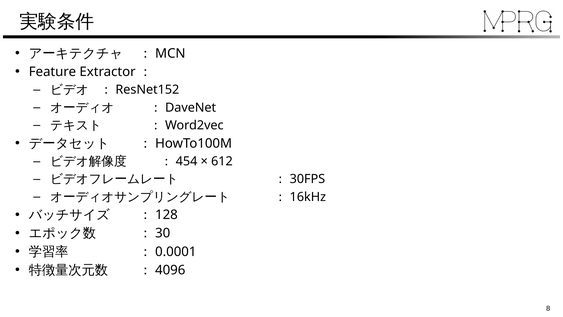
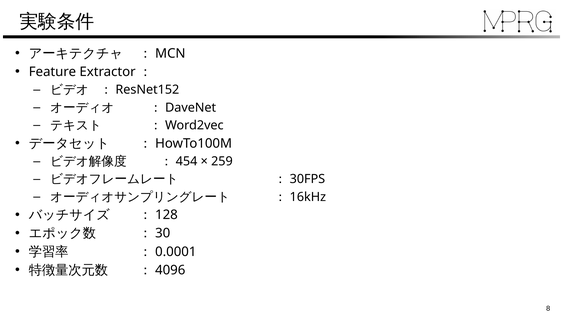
612: 612 -> 259 (222, 161)
